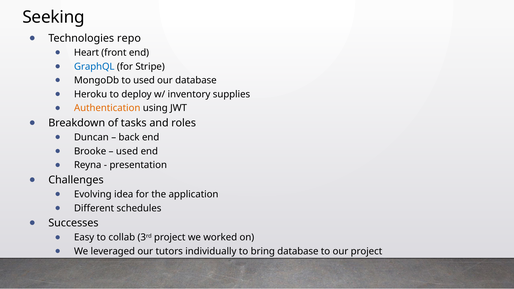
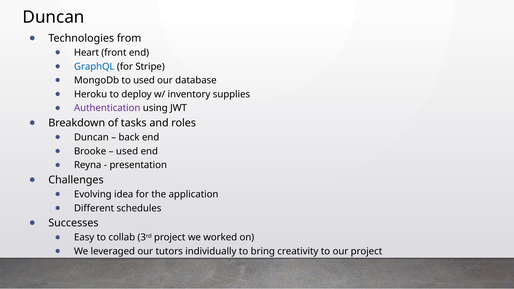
Seeking: Seeking -> Duncan (54, 17)
repo: repo -> from (129, 38)
Authentication colour: orange -> purple (107, 108)
bring database: database -> creativity (298, 251)
